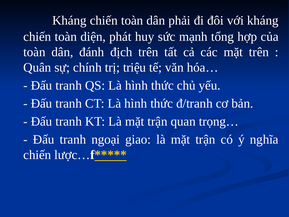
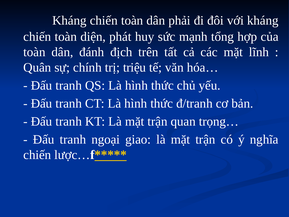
mặt trên: trên -> lĩnh (259, 52)
